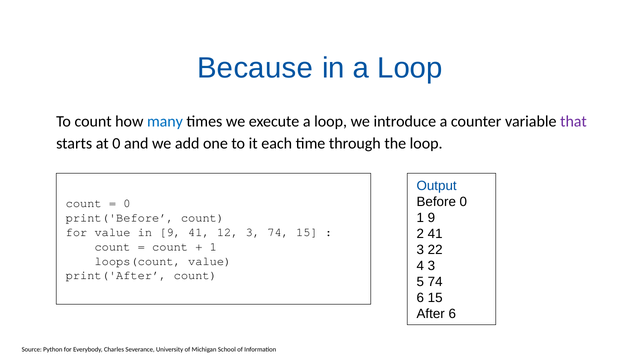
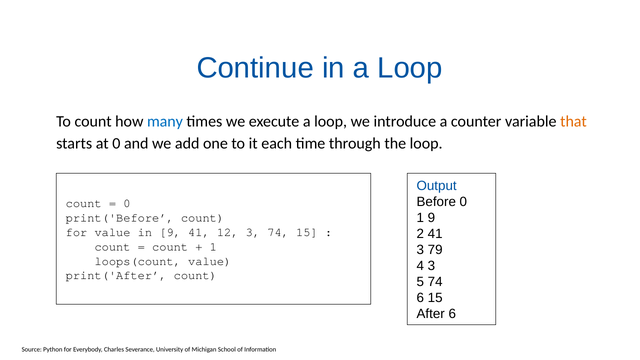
Because: Because -> Continue (255, 68)
that colour: purple -> orange (574, 121)
22: 22 -> 79 (435, 250)
